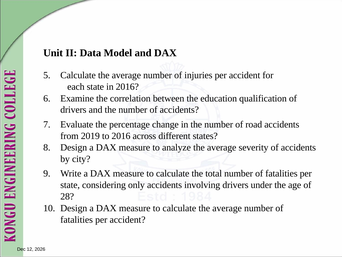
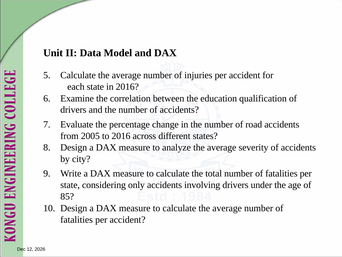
2019: 2019 -> 2005 (90, 136)
28: 28 -> 85 (67, 196)
